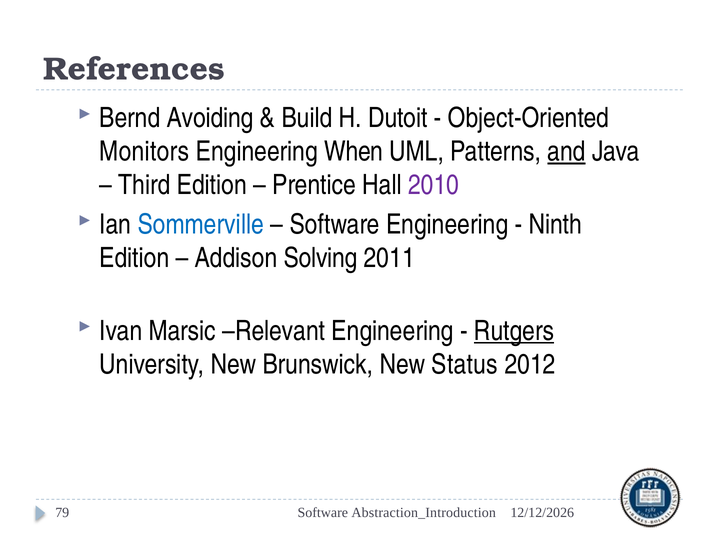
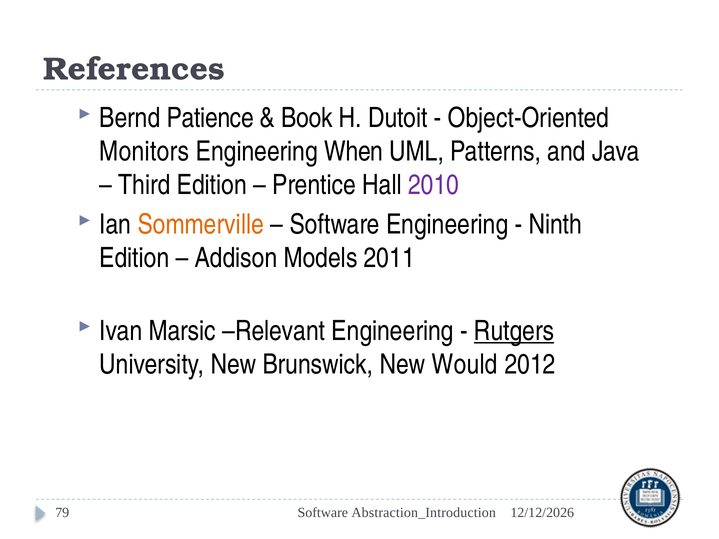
Avoiding: Avoiding -> Patience (210, 118)
Build: Build -> Book (307, 118)
and underline: present -> none (567, 152)
Sommerville colour: blue -> orange (201, 225)
Solving: Solving -> Models (321, 258)
Status: Status -> Would (465, 365)
